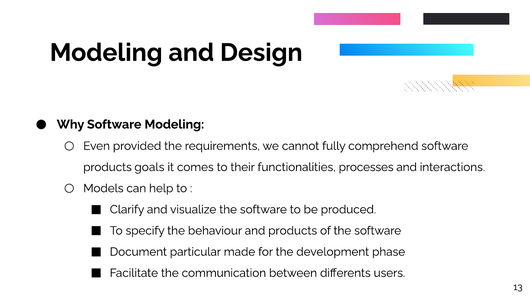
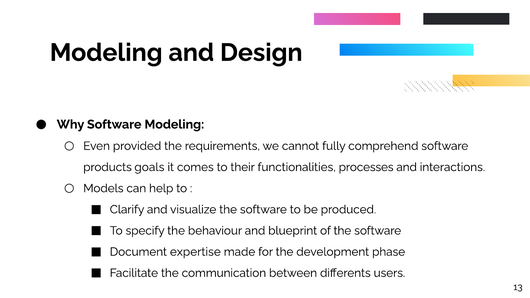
and products: products -> blueprint (293, 231)
particular: particular -> expertise (195, 252)
